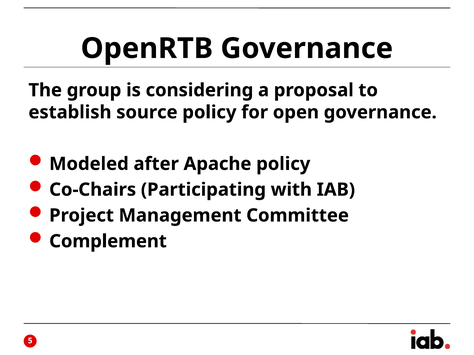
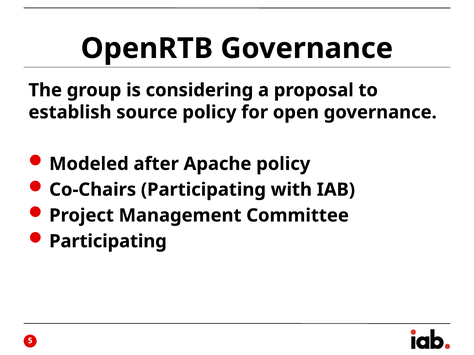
Complement: Complement -> Participating (108, 242)
